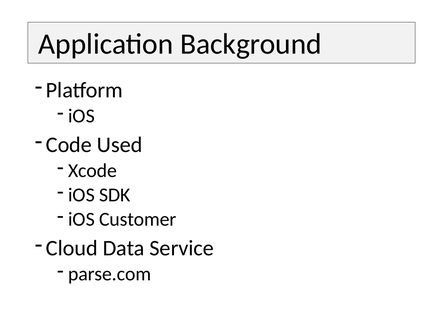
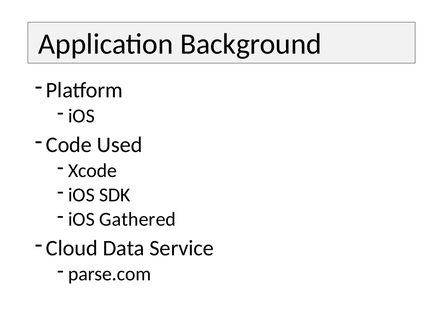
Customer: Customer -> Gathered (138, 219)
